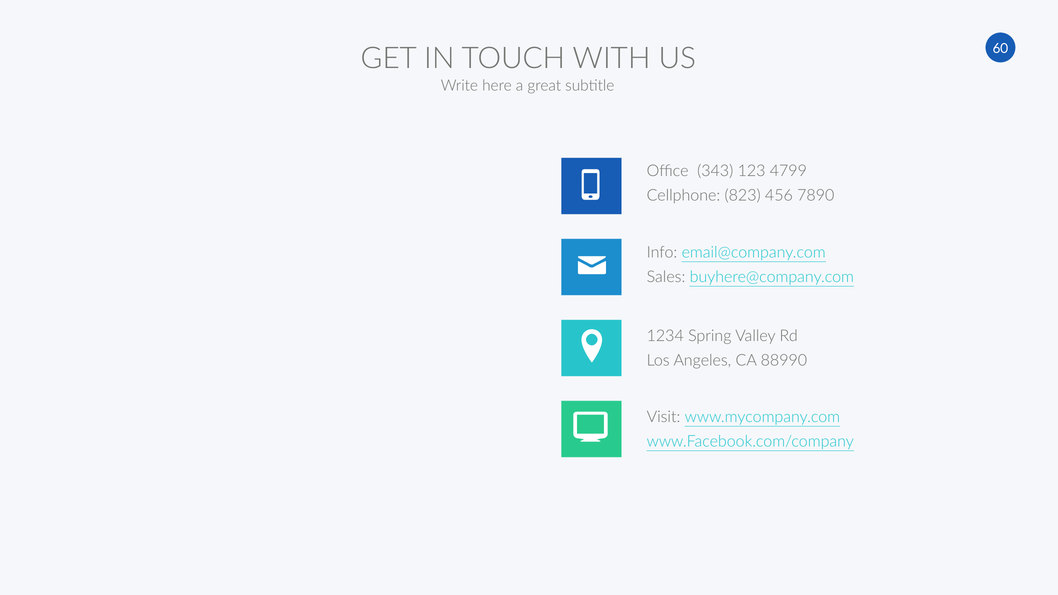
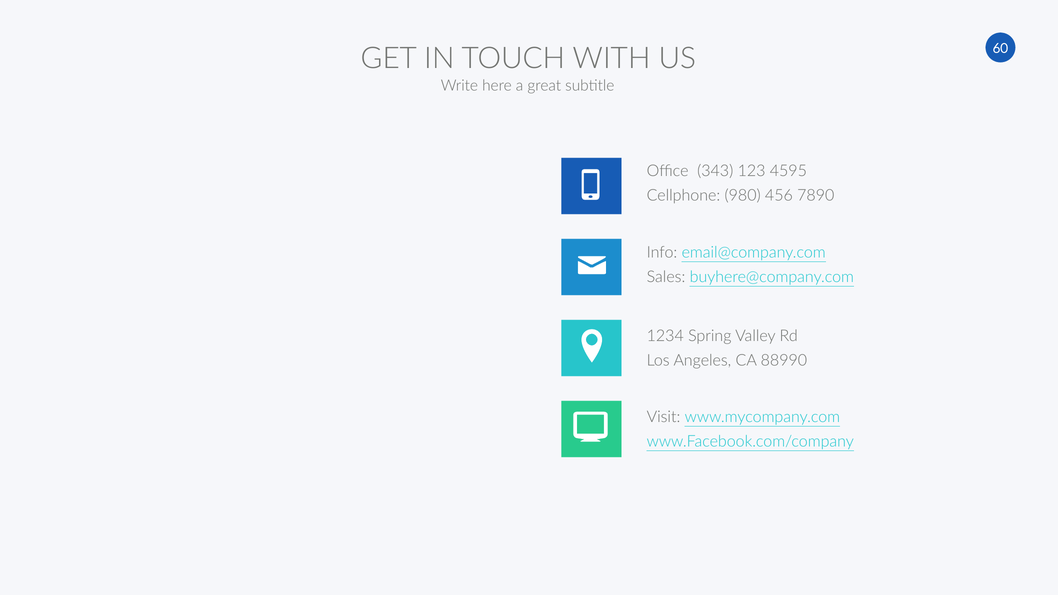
4799: 4799 -> 4595 (788, 171)
823: 823 -> 980 (743, 195)
